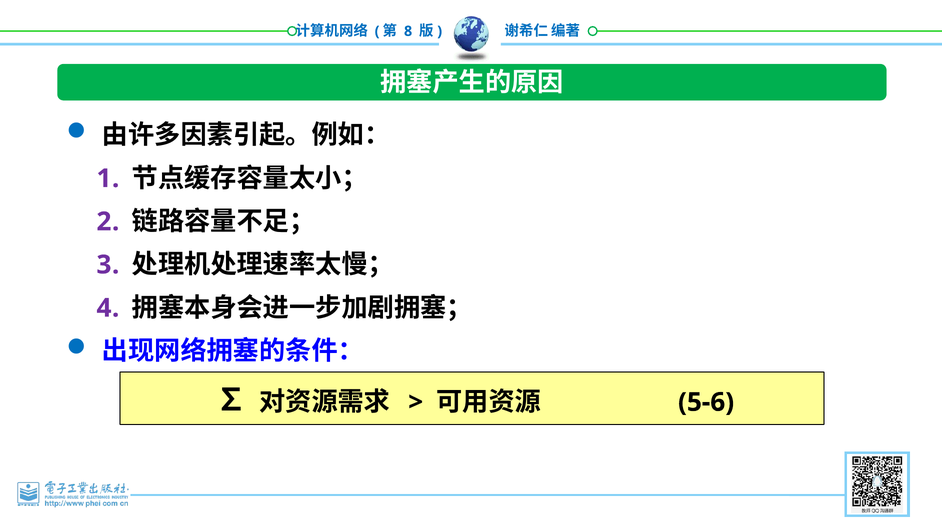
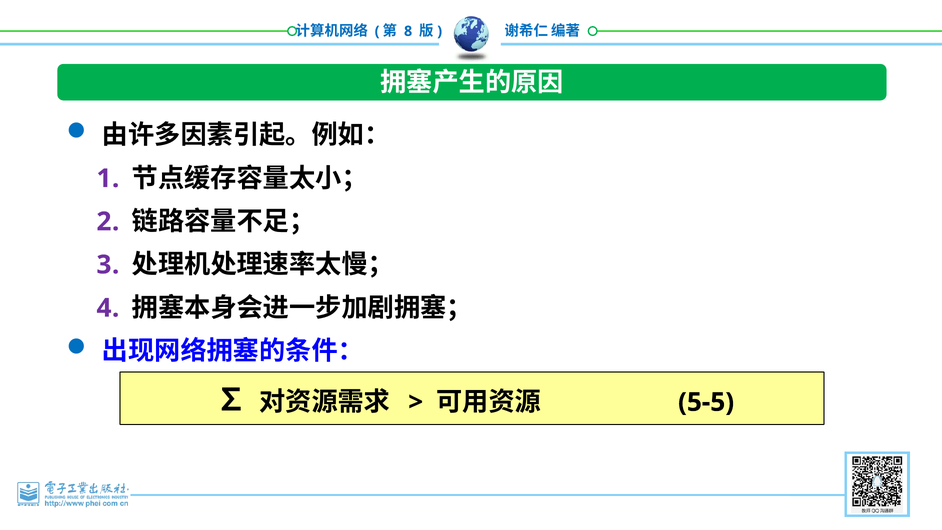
5-6: 5-6 -> 5-5 (706, 402)
